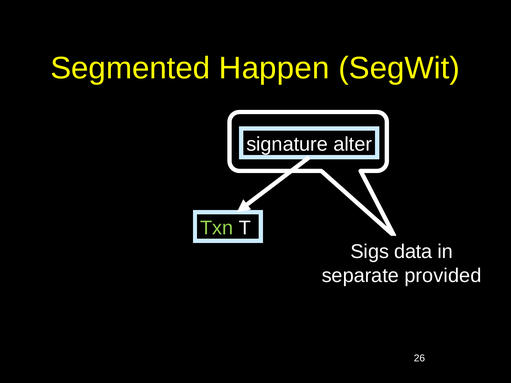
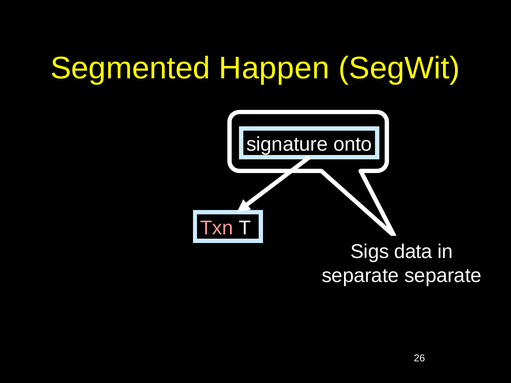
alter: alter -> onto (353, 144)
Txn colour: light green -> pink (217, 228)
separate provided: provided -> separate (443, 276)
